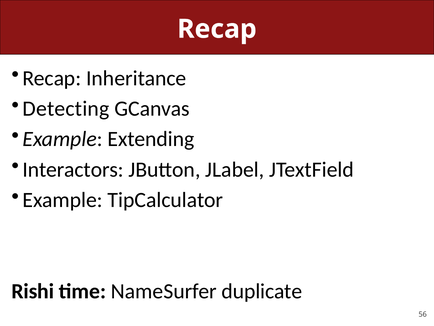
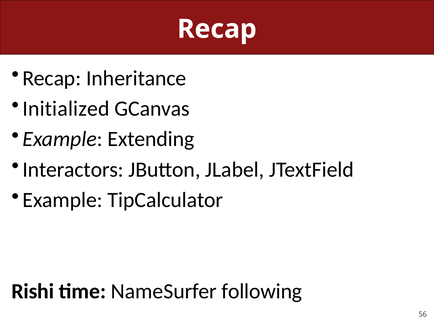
Detecting: Detecting -> Initialized (66, 109)
duplicate: duplicate -> following (262, 291)
